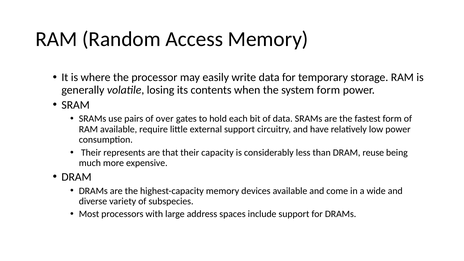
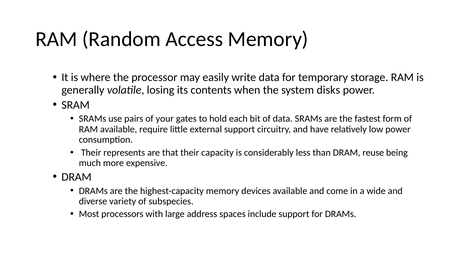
system form: form -> disks (328, 90)
over: over -> your (165, 119)
